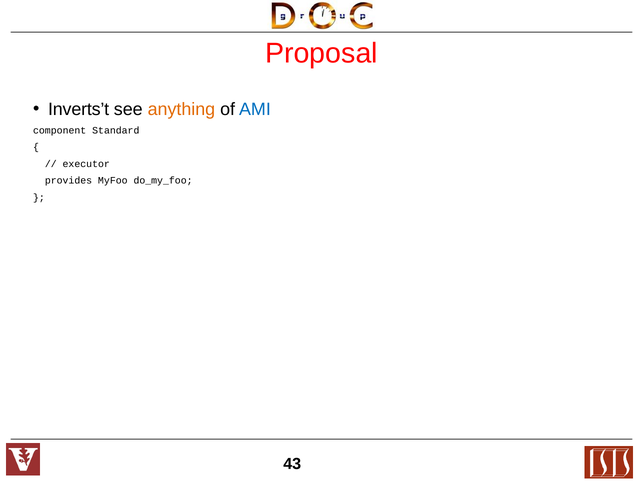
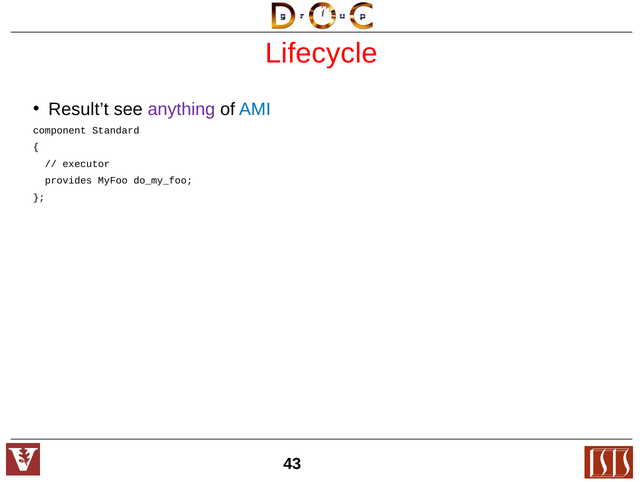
Proposal: Proposal -> Lifecycle (321, 54)
Inverts’t: Inverts’t -> Result’t (78, 110)
anything colour: orange -> purple (181, 110)
